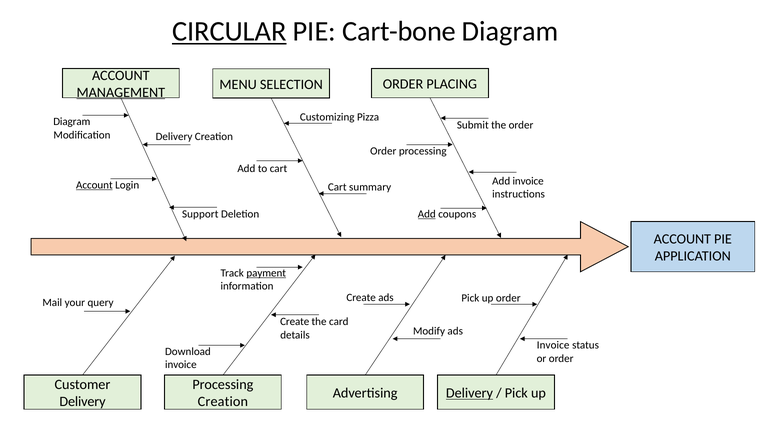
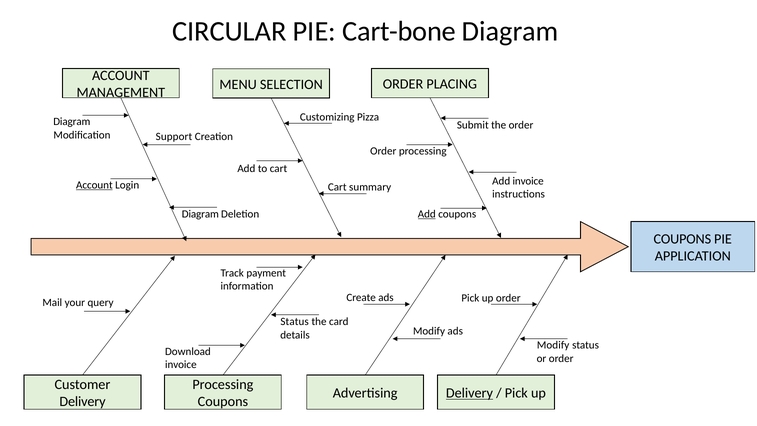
CIRCULAR underline: present -> none (229, 32)
MANAGEMENT underline: present -> none (121, 93)
Delivery: Delivery -> Support (174, 137)
Support: Support -> Diagram (200, 214)
ACCOUNT: ACCOUNT -> COUPONS (682, 239)
payment underline: present -> none (266, 273)
Create: Create -> Status (295, 321)
Invoice: Invoice -> Modify (553, 345)
Creation: Creation -> Coupons (223, 401)
